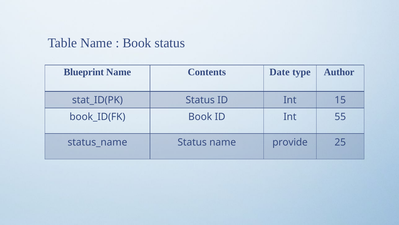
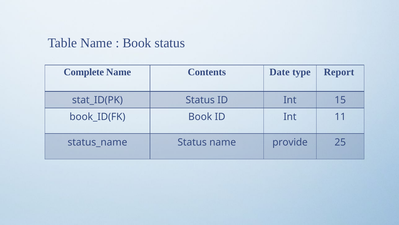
Blueprint: Blueprint -> Complete (84, 72)
Author: Author -> Report (339, 72)
55: 55 -> 11 (340, 117)
